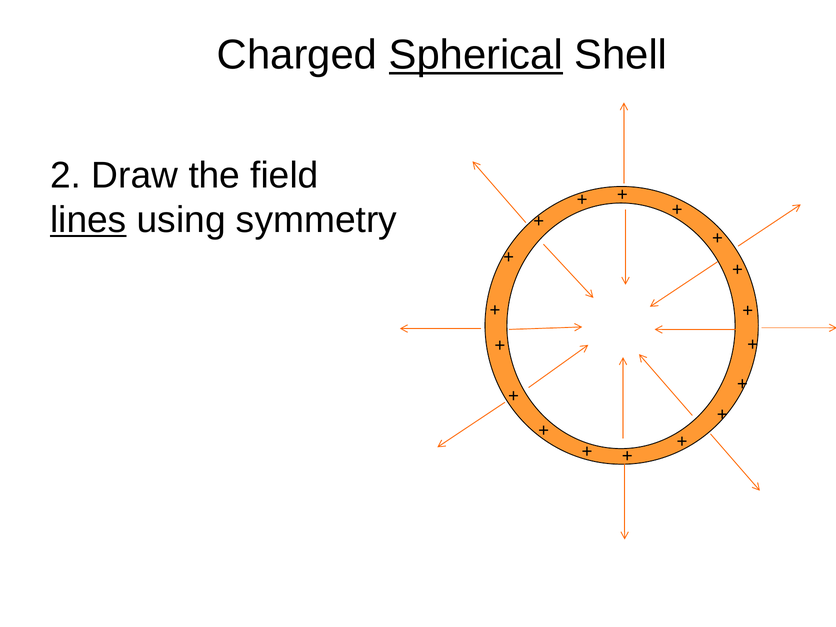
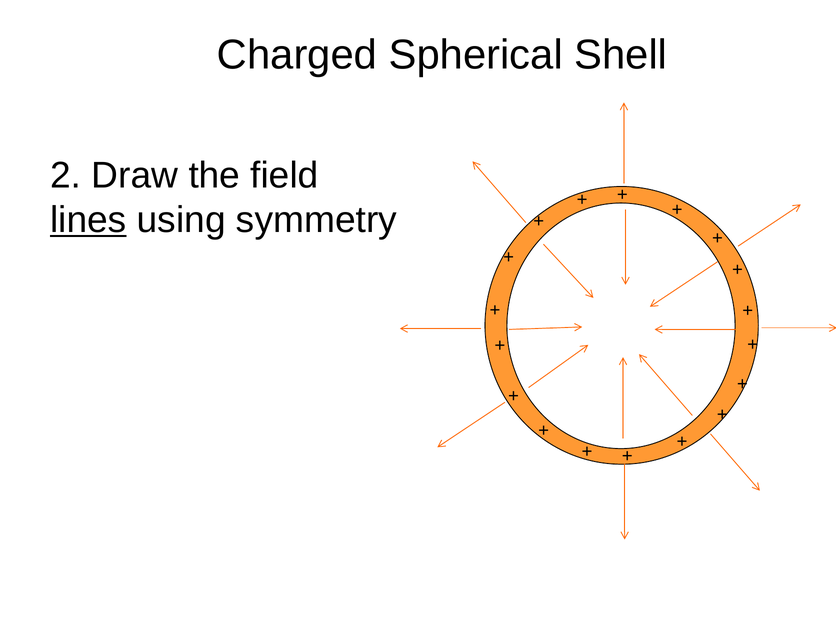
Spherical underline: present -> none (476, 55)
